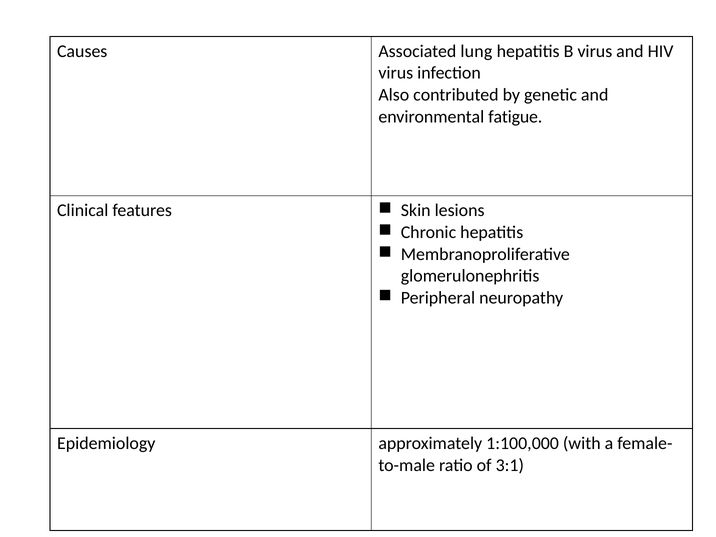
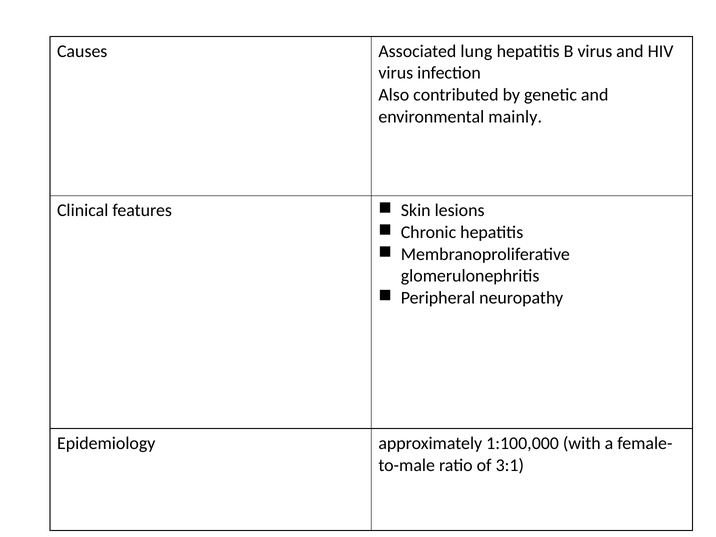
fatigue: fatigue -> mainly (515, 117)
